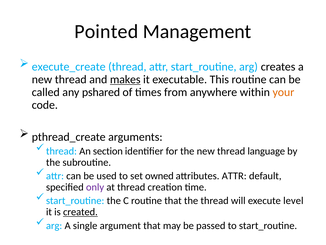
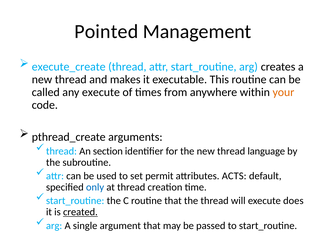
makes underline: present -> none (125, 79)
any pshared: pshared -> execute (101, 92)
owned: owned -> permit (159, 176)
attributes ATTR: ATTR -> ACTS (234, 176)
only colour: purple -> blue (95, 187)
level: level -> does (293, 200)
